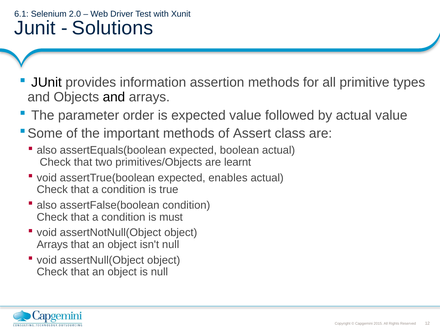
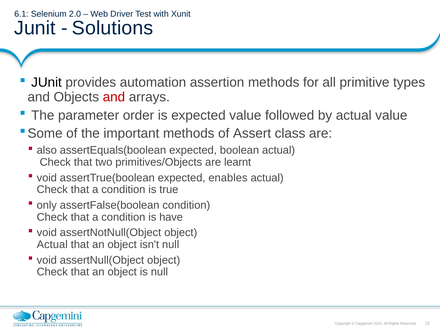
information: information -> automation (153, 83)
and colour: black -> red (114, 97)
also: also -> only (47, 205)
must: must -> have (171, 217)
Arrays: Arrays -> Actual (52, 245)
